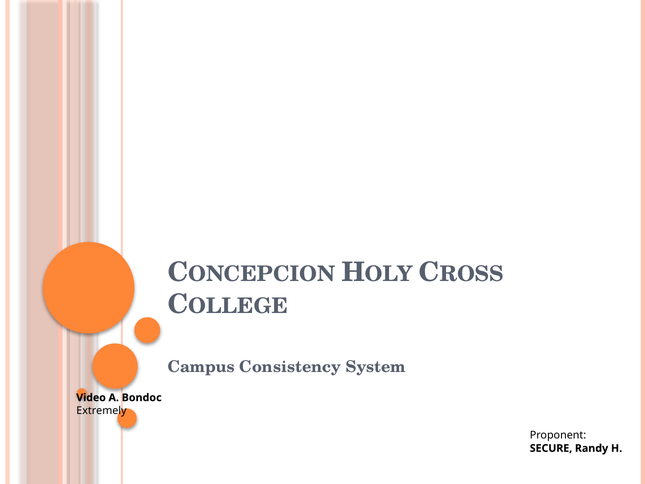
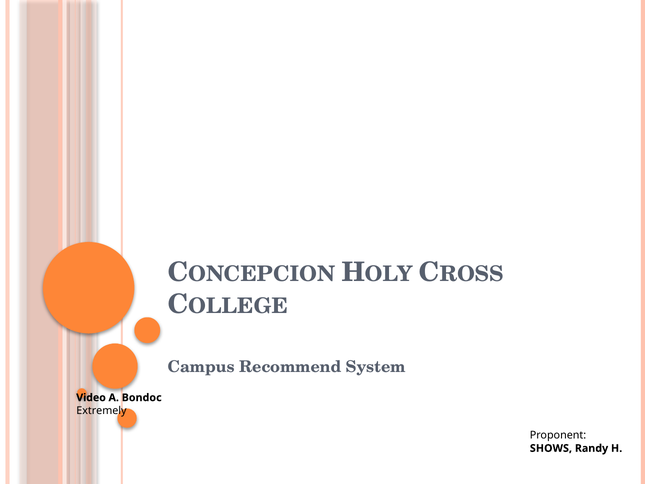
Consistency: Consistency -> Recommend (291, 367)
SECURE: SECURE -> SHOWS (551, 448)
